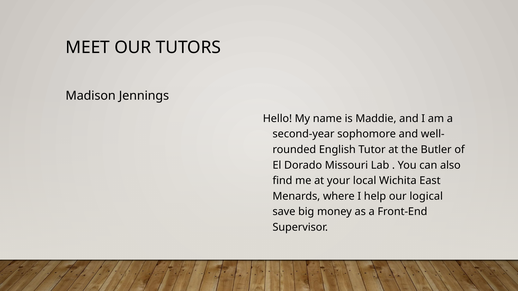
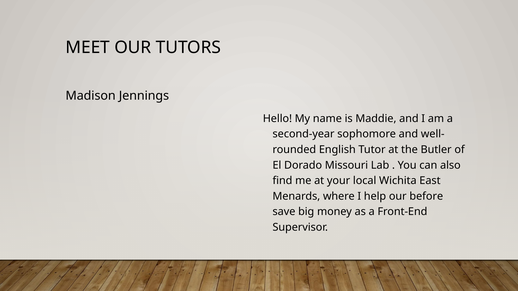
logical: logical -> before (426, 196)
